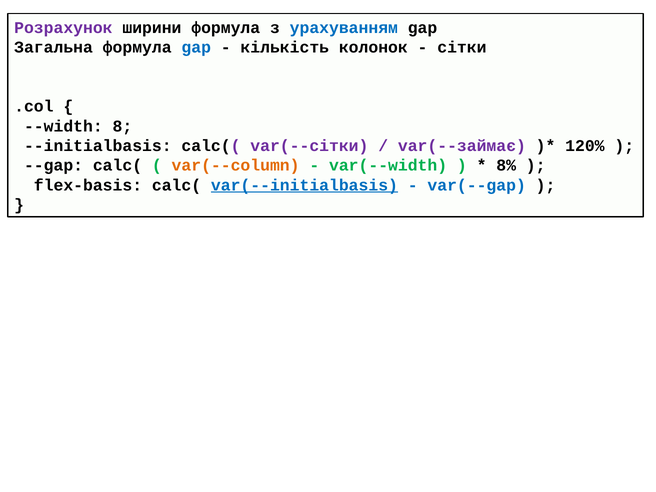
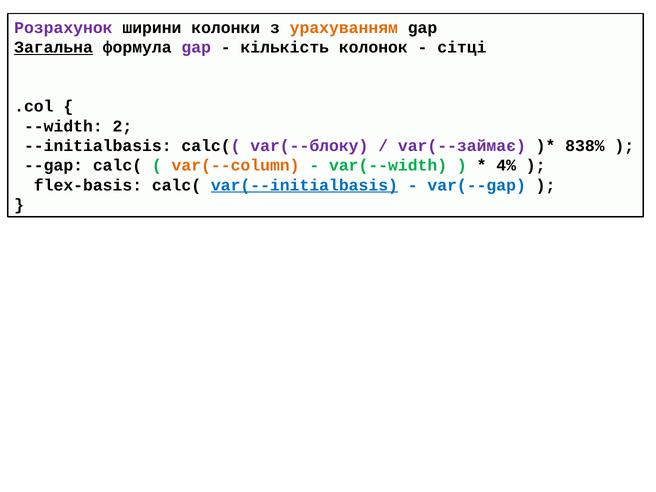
ширини формула: формула -> колонки (226, 28)
урахуванням colour: blue -> orange (344, 28)
Загальна underline: none -> present (54, 47)
gap colour: blue -> purple (196, 47)
сітки: сітки -> сітці (462, 47)
8: 8 -> 2 (122, 126)
var(--сітки: var(--сітки -> var(--блоку (309, 146)
120%: 120% -> 838% (585, 146)
8%: 8% -> 4% (506, 165)
